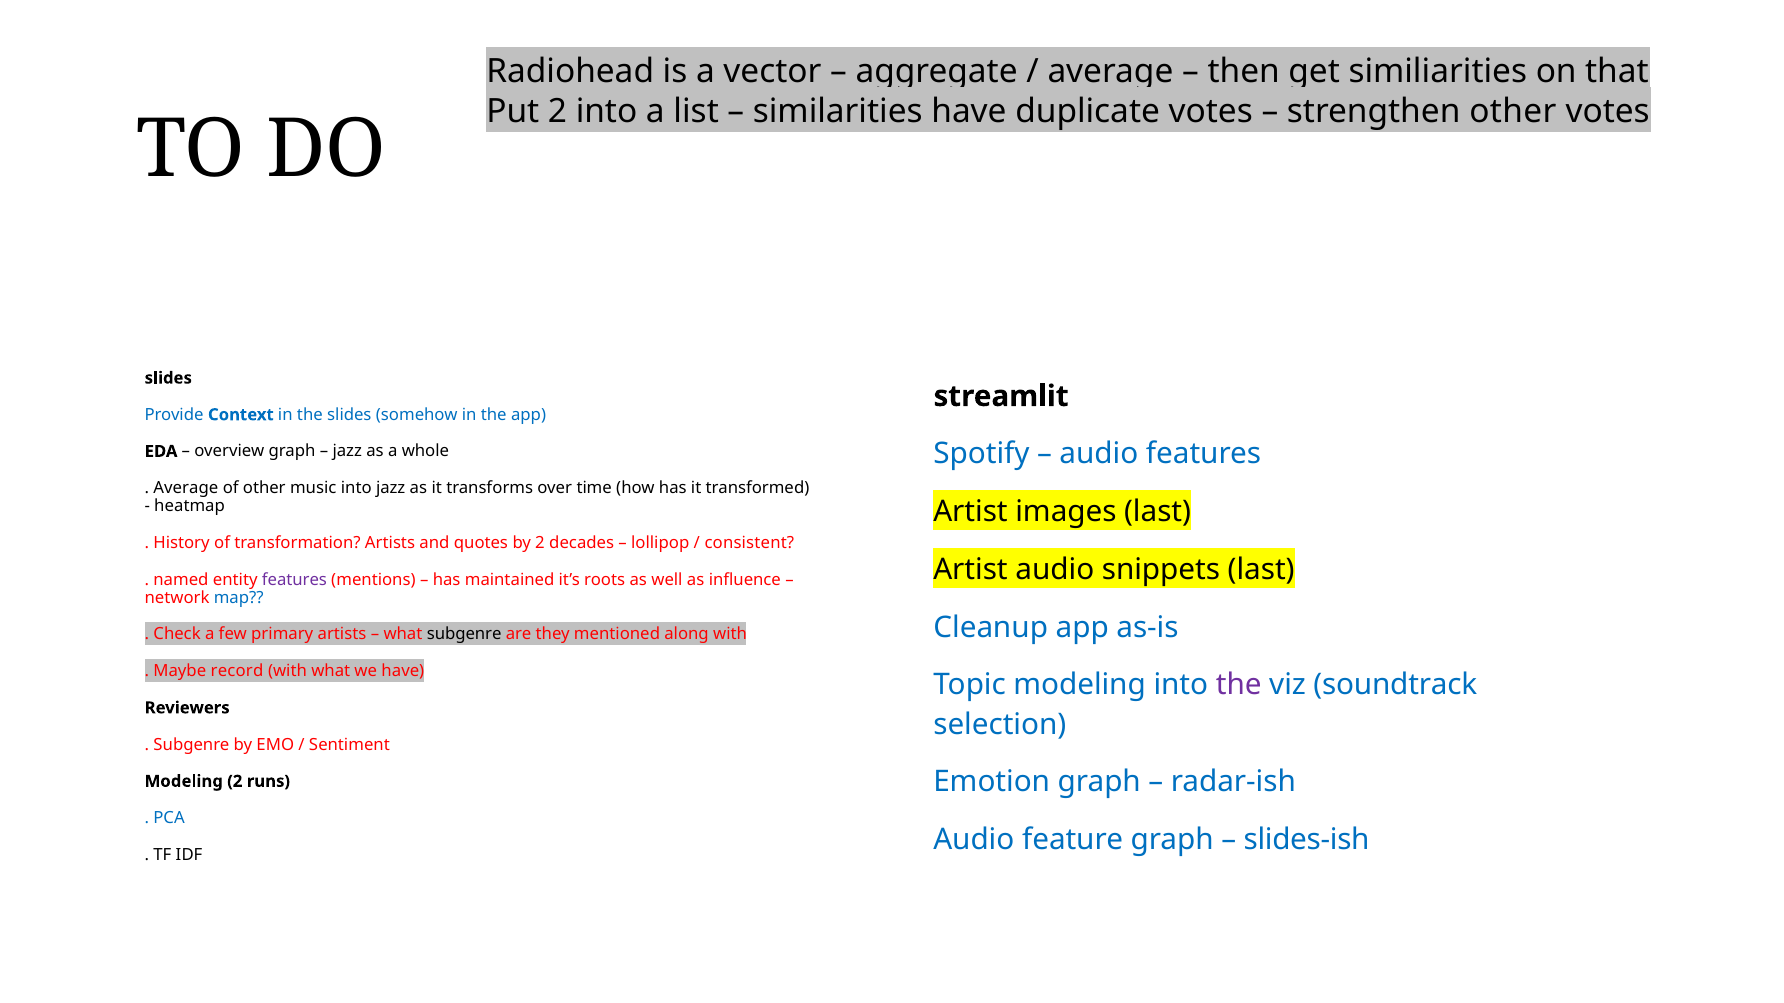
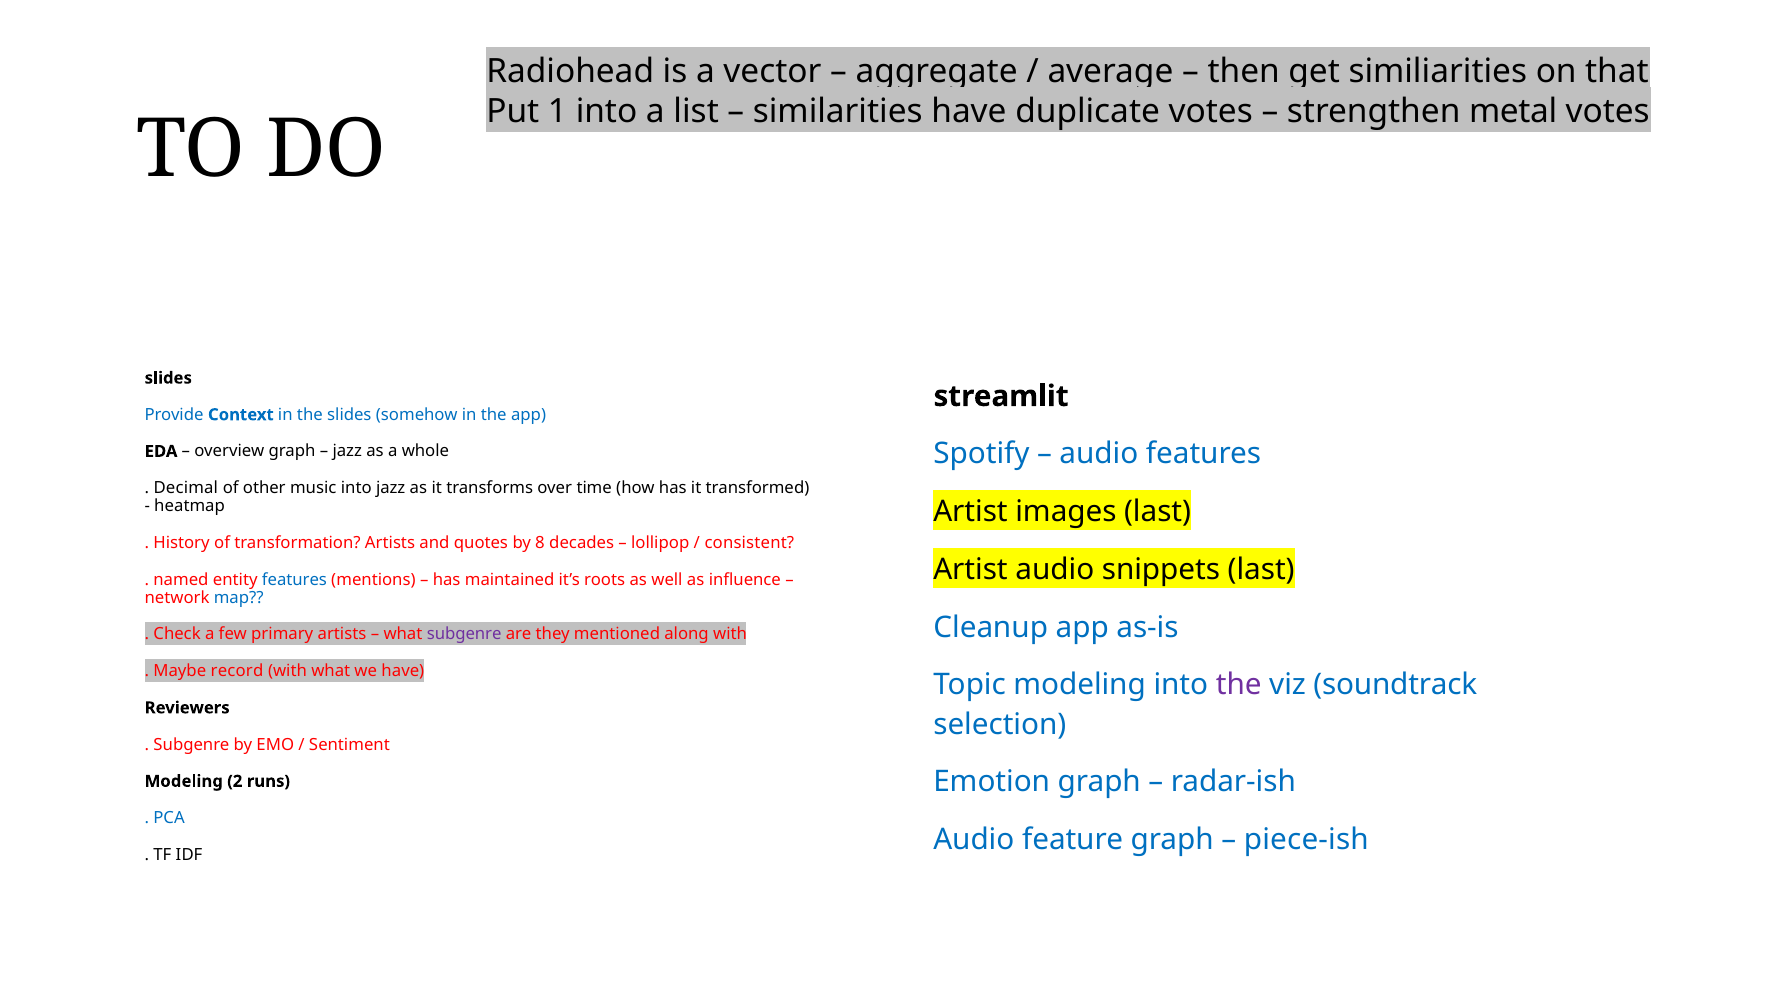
Put 2: 2 -> 1 (558, 111)
strengthen other: other -> metal (1513, 111)
Average: Average -> Decimal (186, 488)
by 2: 2 -> 8 (540, 543)
features colour: purple -> blue (294, 580)
subgenre colour: black -> purple (464, 635)
slides-ish: slides-ish -> piece-ish (1306, 840)
